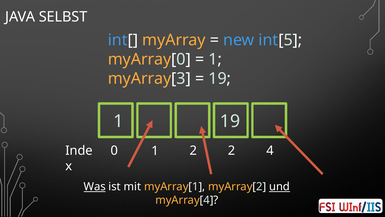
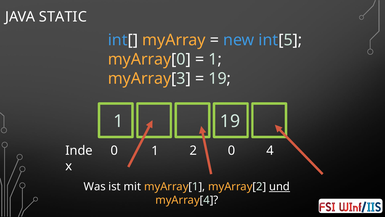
SELBST: SELBST -> STATIC (63, 17)
2 2: 2 -> 0 (232, 150)
Was underline: present -> none (95, 186)
